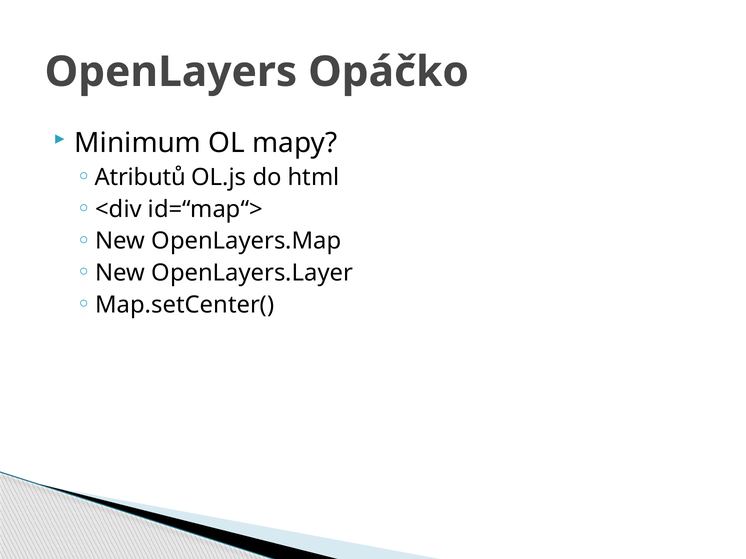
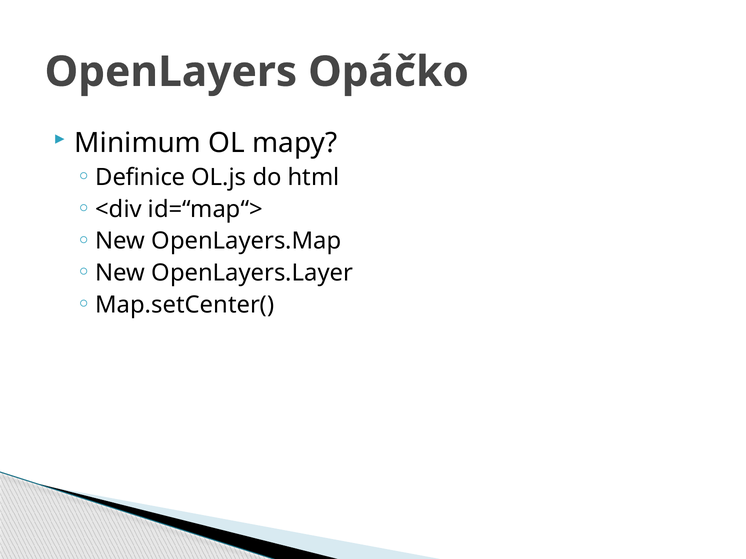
Atributů: Atributů -> Definice (140, 177)
